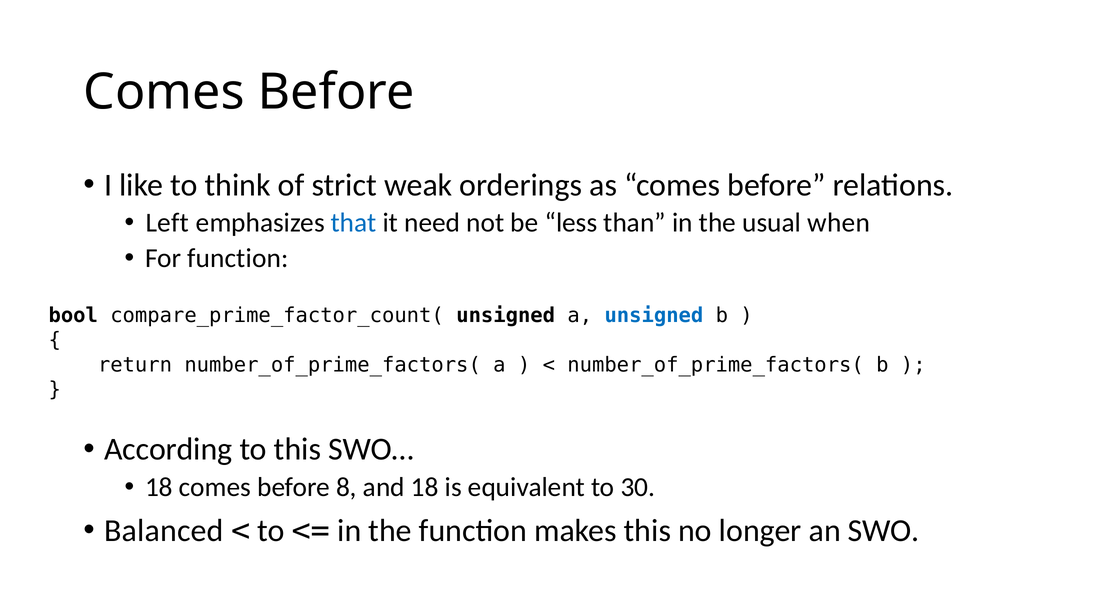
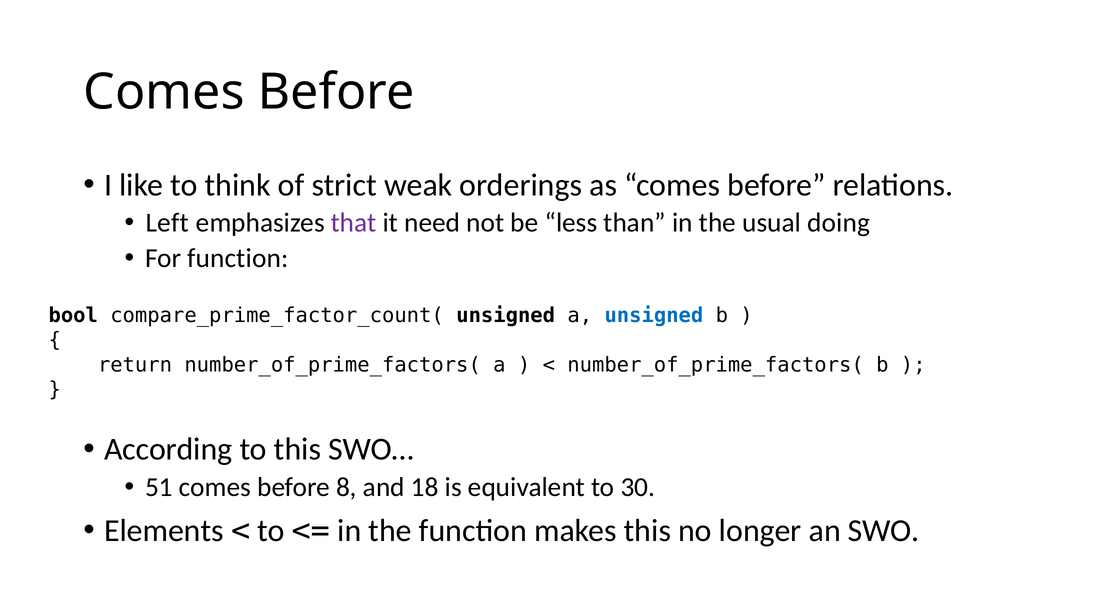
that colour: blue -> purple (354, 223)
when: when -> doing (839, 223)
18: 18 -> 51 (159, 487)
Balanced: Balanced -> Elements (164, 530)
